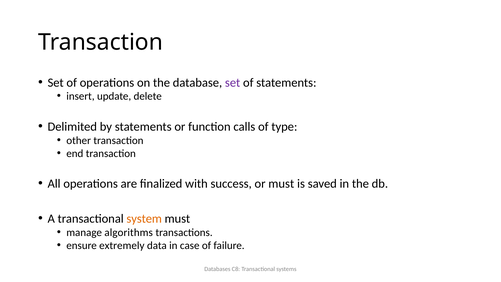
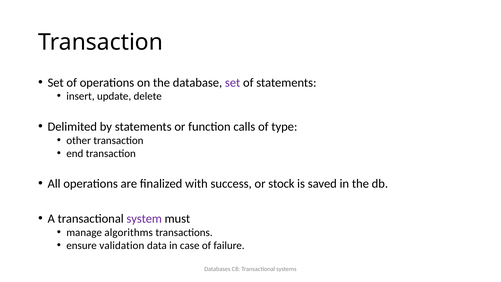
or must: must -> stock (281, 184)
system colour: orange -> purple (144, 219)
extremely: extremely -> validation (122, 245)
